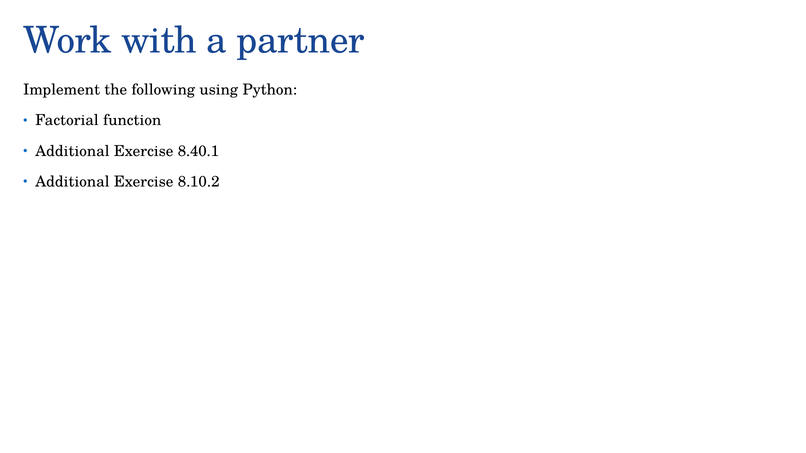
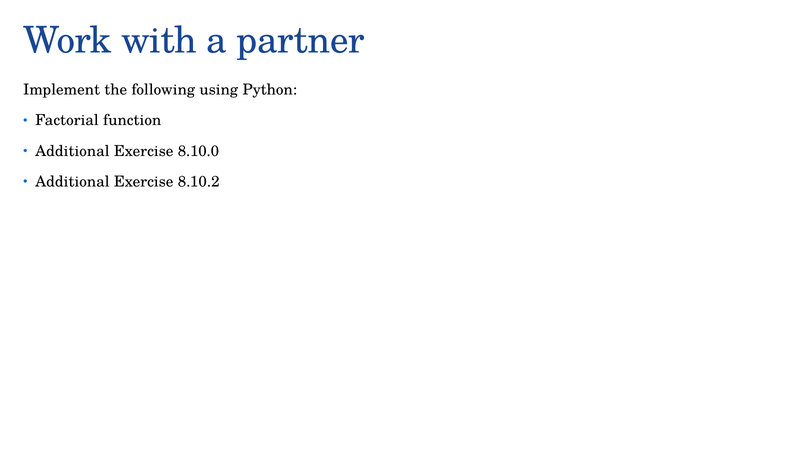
8.40.1: 8.40.1 -> 8.10.0 (198, 151)
